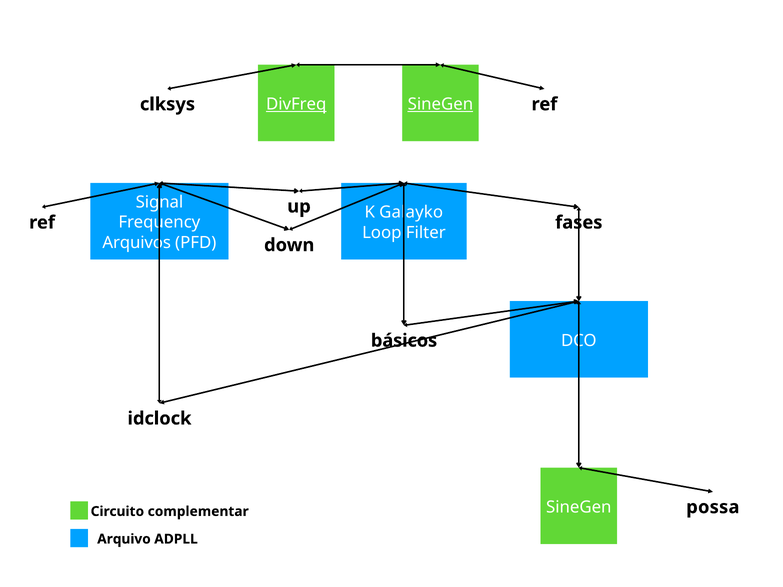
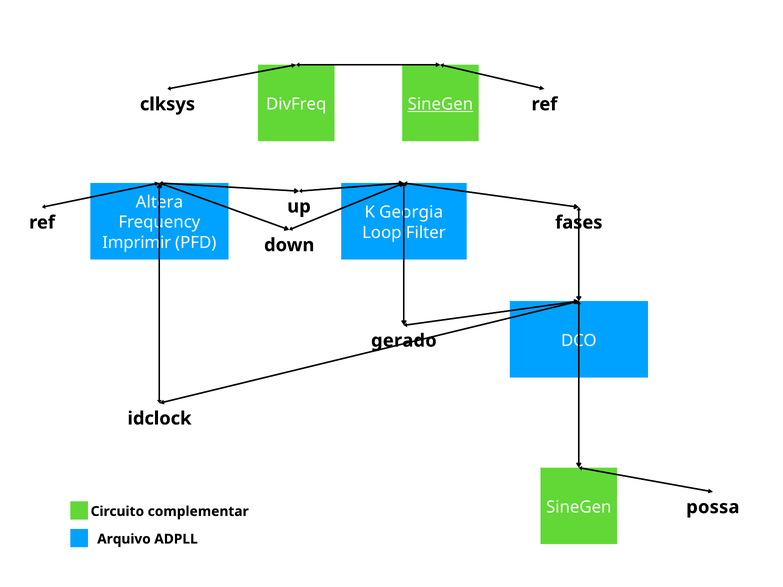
DivFreq underline: present -> none (296, 104)
Signal: Signal -> Altera (159, 202)
Galayko: Galayko -> Georgia (411, 212)
Arquivos: Arquivos -> Imprimir (137, 243)
básicos: básicos -> gerado (404, 341)
